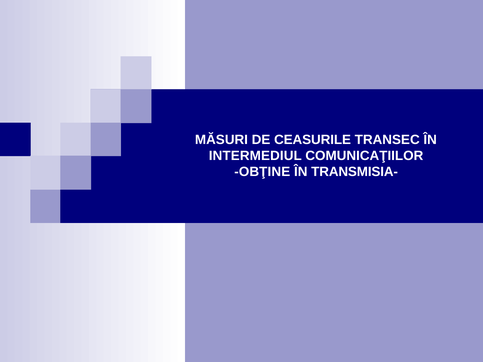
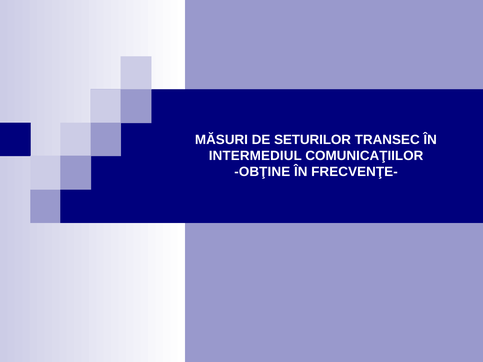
CEASURILE: CEASURILE -> SETURILOR (313, 140)
TRANSMISIA-: TRANSMISIA- -> FRECVENŢE- (354, 172)
